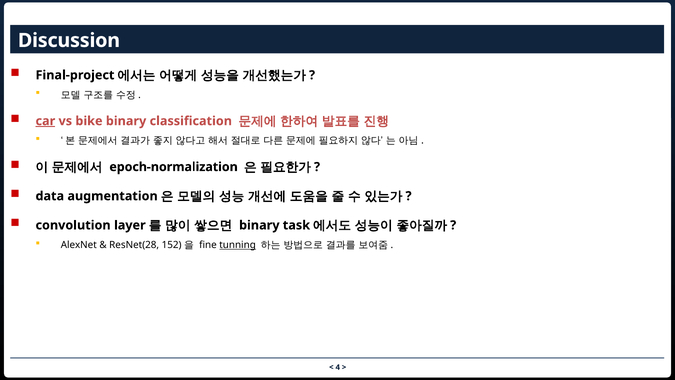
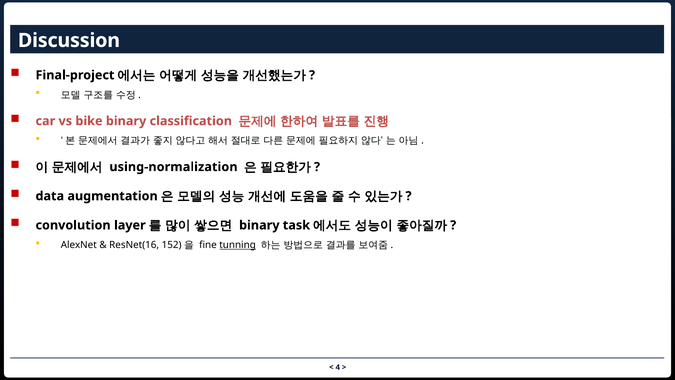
car underline: present -> none (45, 121)
epoch-normalization: epoch-normalization -> using-normalization (173, 167)
ResNet(28: ResNet(28 -> ResNet(16 (134, 245)
